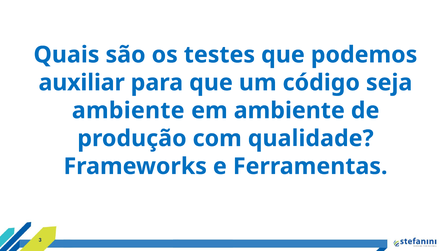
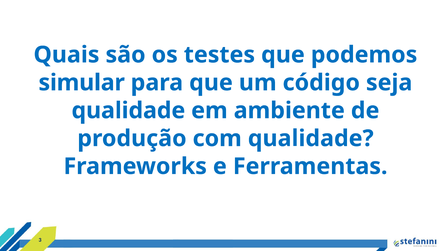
auxiliar: auxiliar -> simular (82, 83)
ambiente: ambiente -> qualidade (128, 111)
